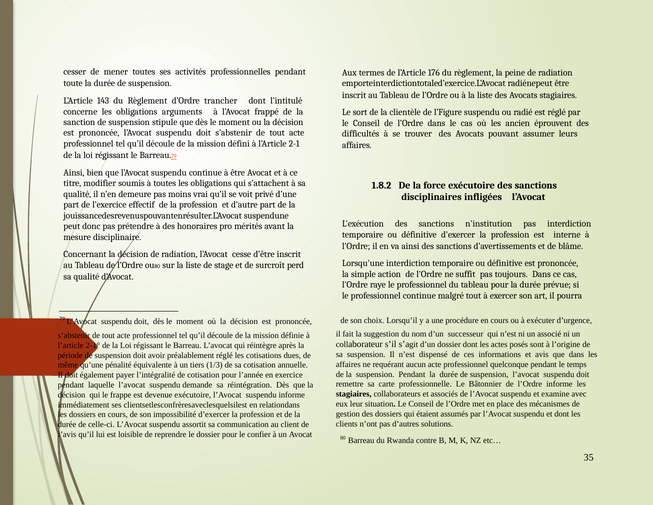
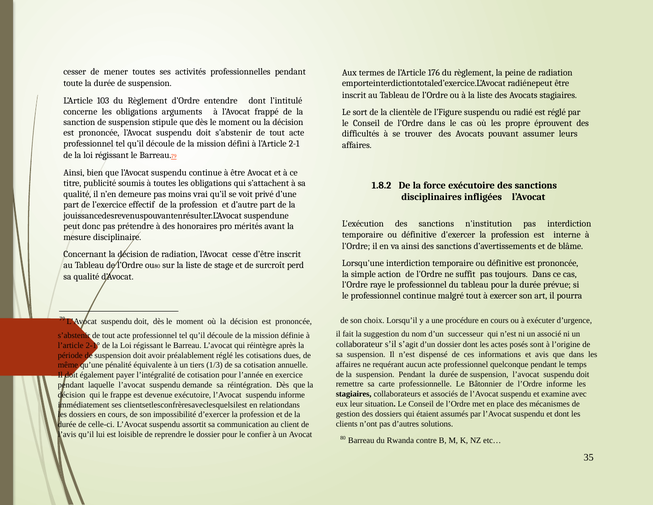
143: 143 -> 103 (103, 101)
trancher: trancher -> entendre (221, 101)
ancien: ancien -> propre (518, 123)
modifier: modifier -> publicité (100, 183)
